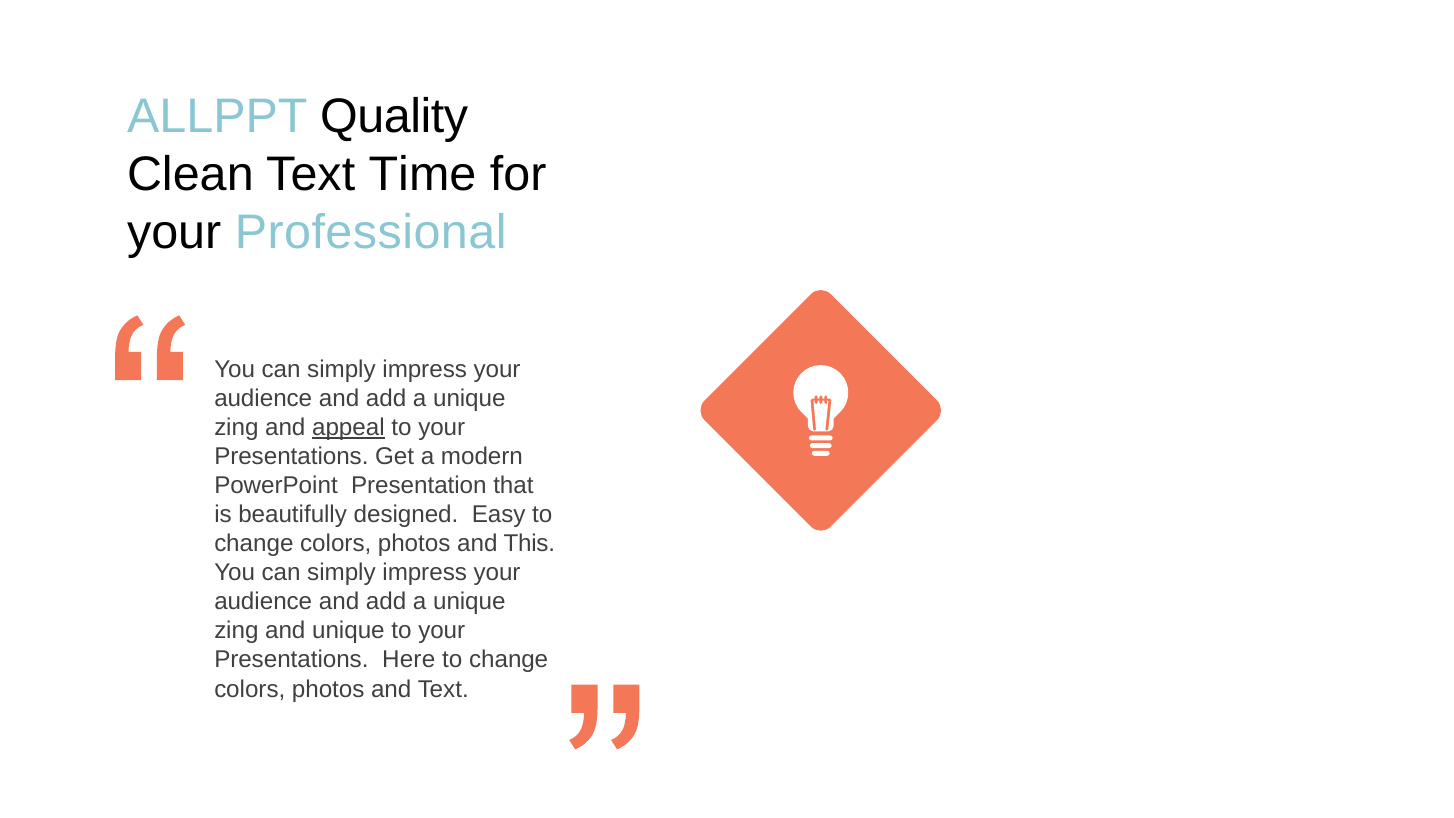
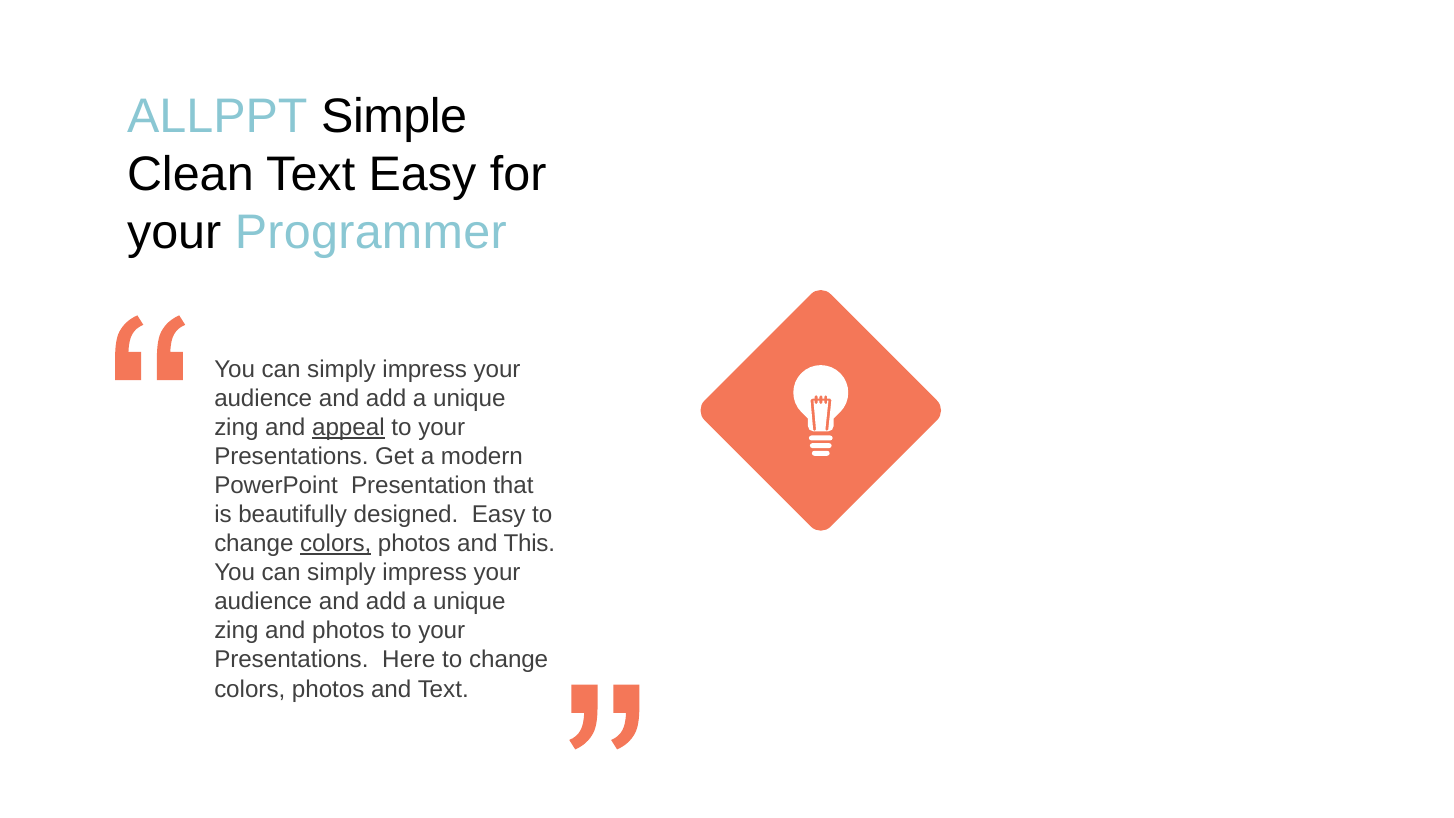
Quality: Quality -> Simple (394, 117)
Text Time: Time -> Easy (423, 175)
Professional: Professional -> Programmer (371, 233)
colors underline: none -> present (336, 544)
and unique: unique -> photos (348, 631)
